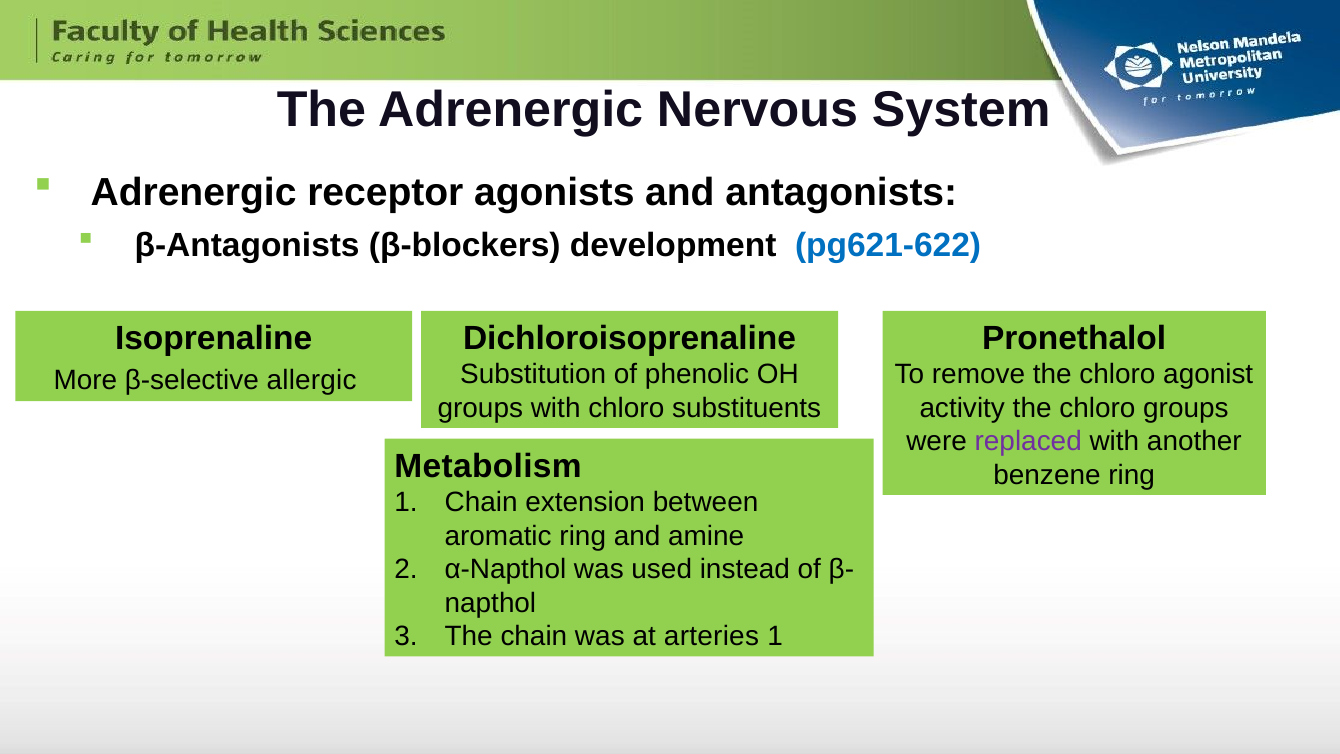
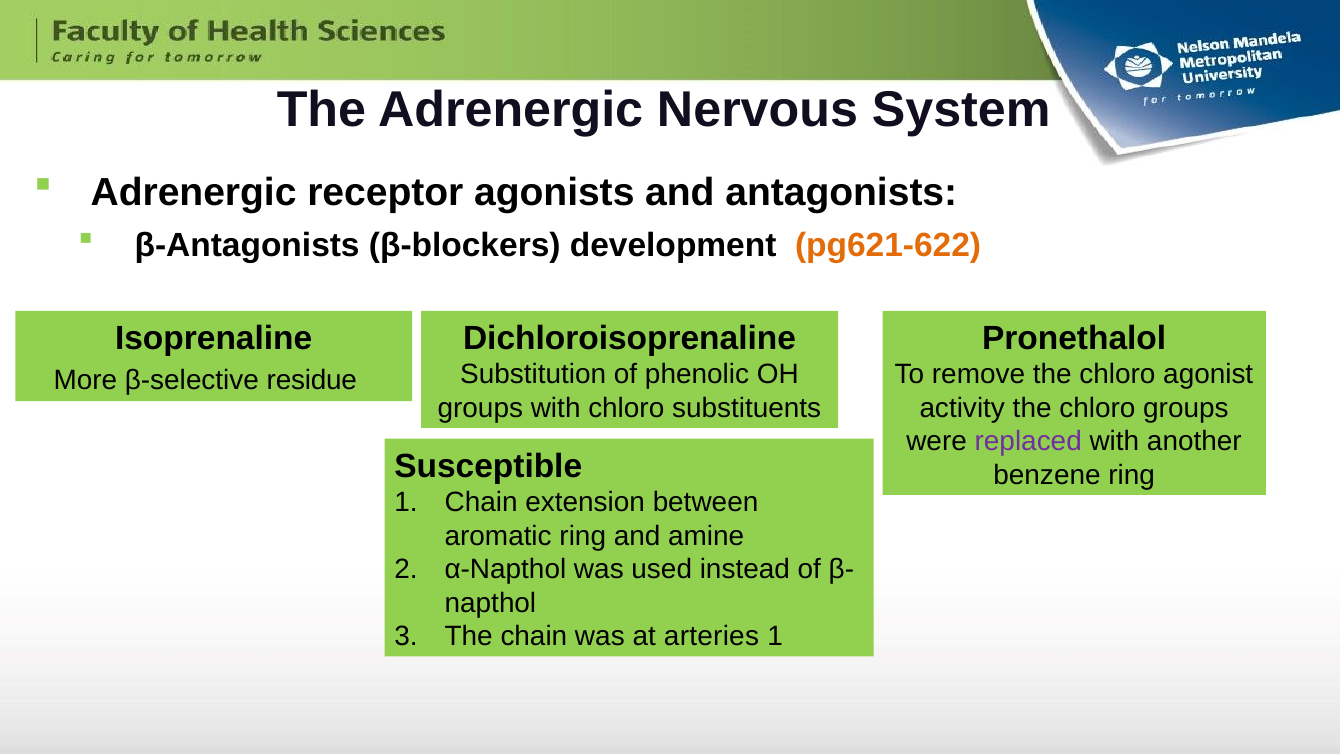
pg621-622 colour: blue -> orange (888, 245)
allergic: allergic -> residue (312, 380)
Metabolism: Metabolism -> Susceptible (488, 466)
